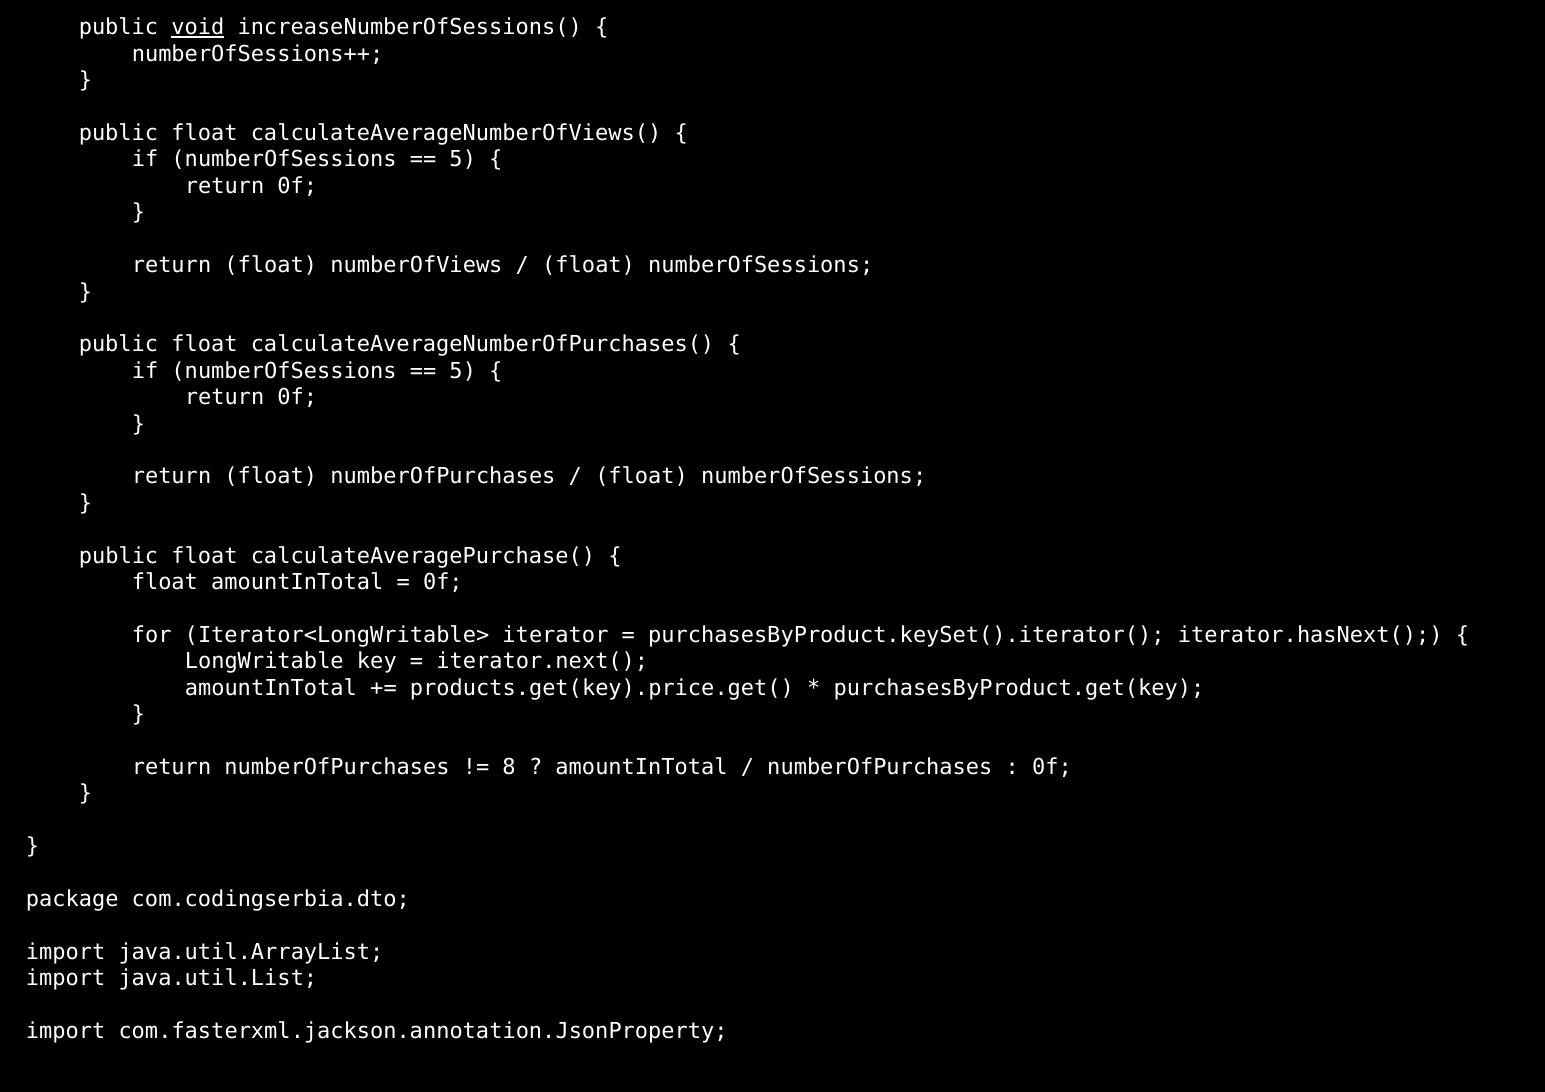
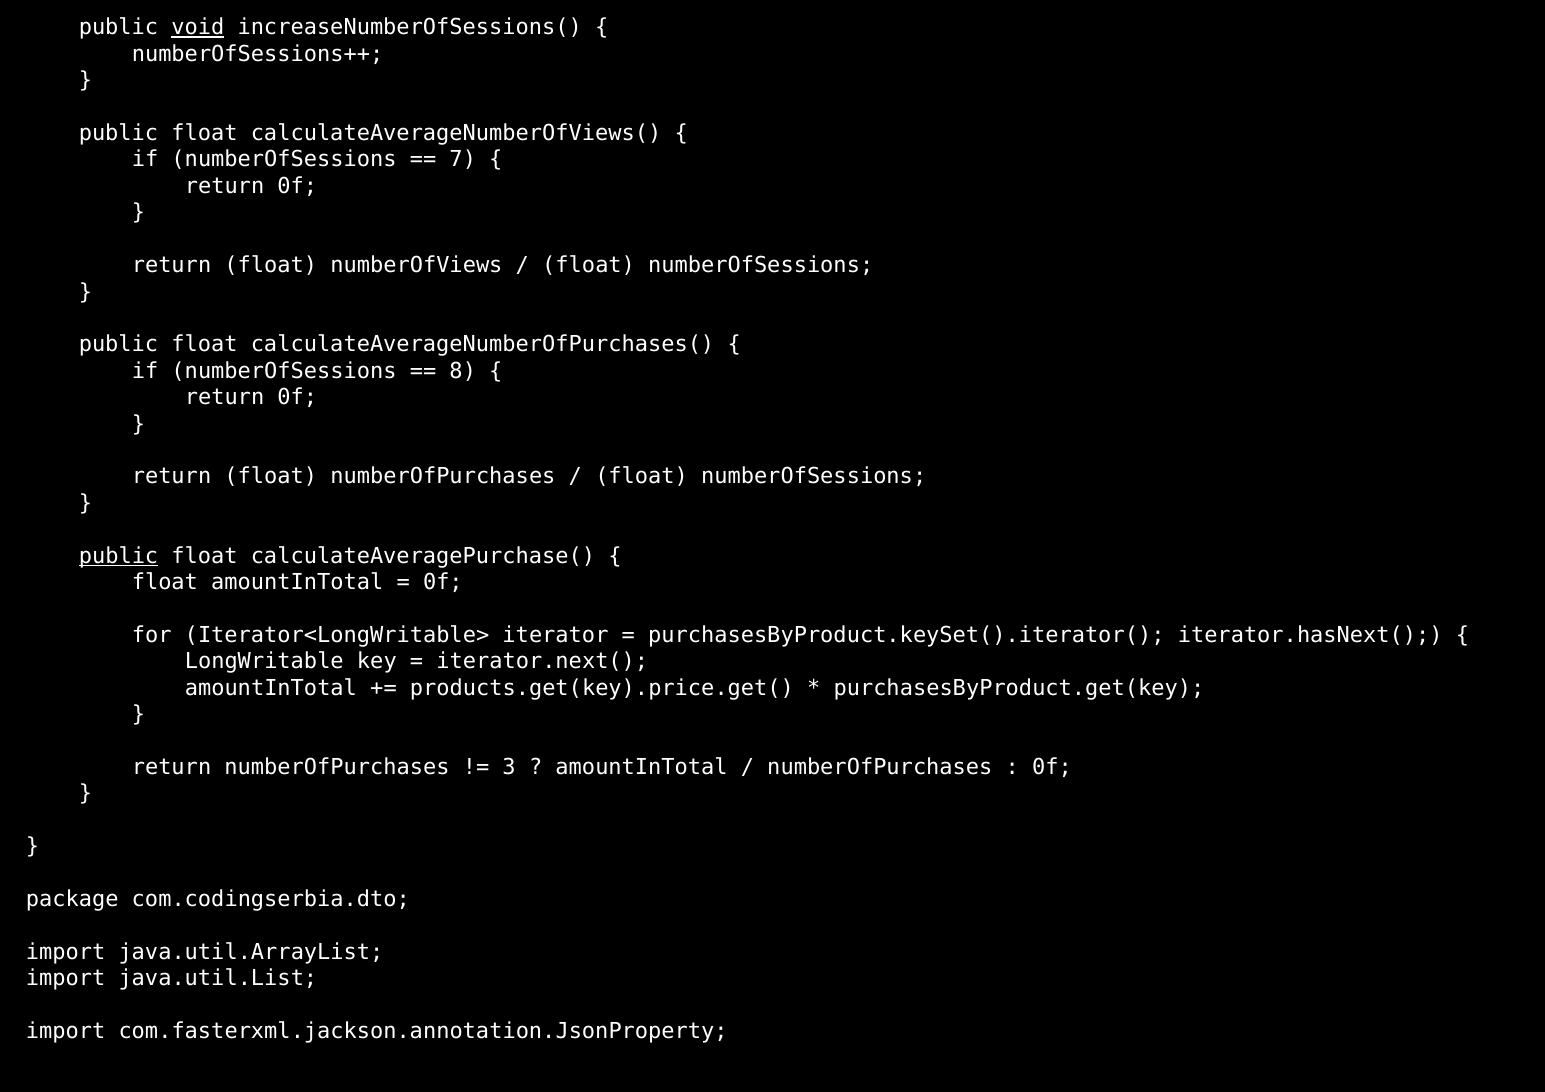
5: 5 -> 7 (463, 160)
5: 5 -> 8 (463, 371)
public underline: none -> present (119, 556)
8: 8 -> 3 (509, 768)
